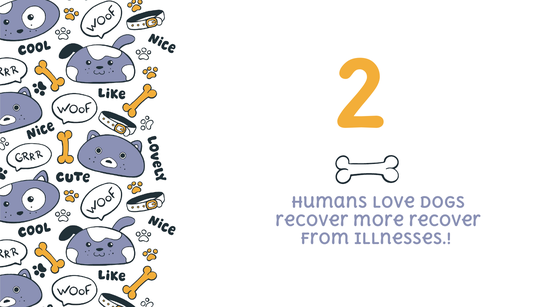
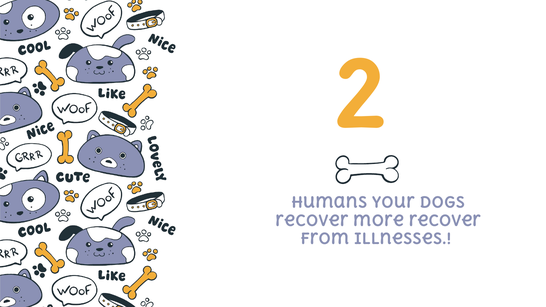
love: love -> your (393, 203)
